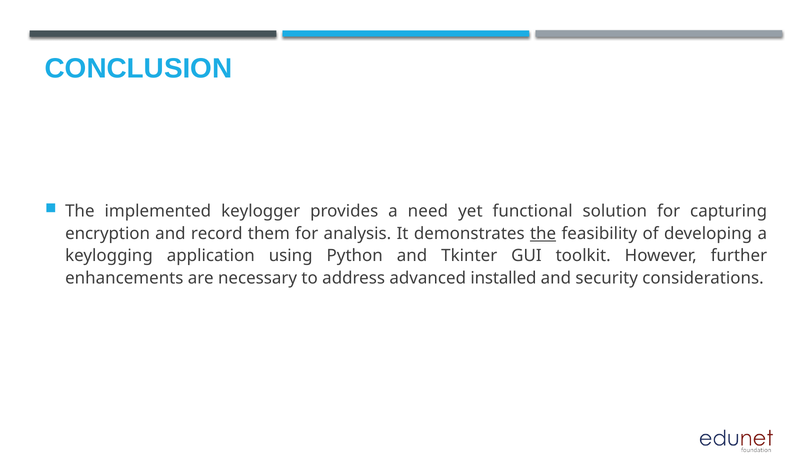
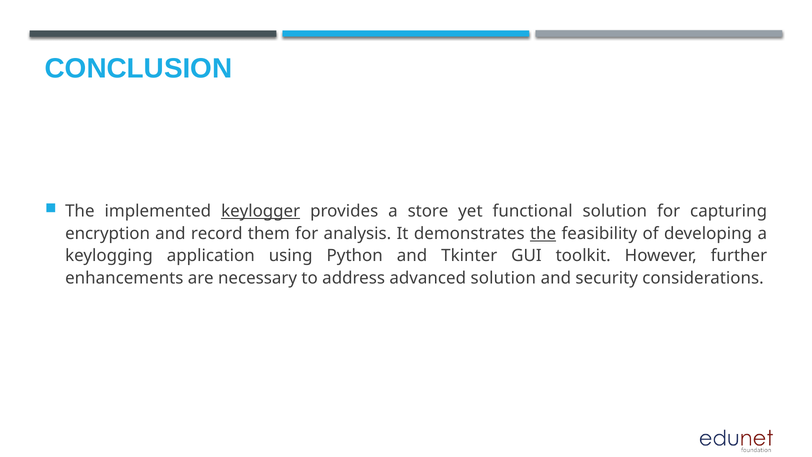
keylogger underline: none -> present (261, 211)
need: need -> store (428, 211)
advanced installed: installed -> solution (503, 278)
